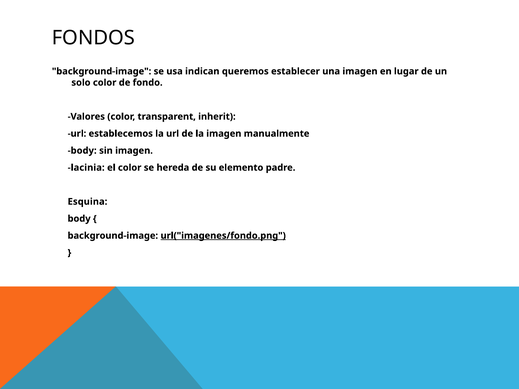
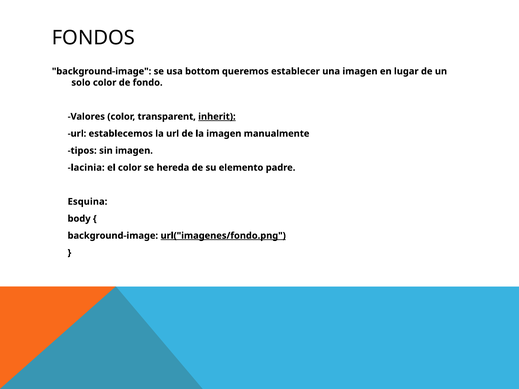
indican: indican -> bottom (202, 71)
inherit underline: none -> present (217, 117)
body: body -> tipos (82, 151)
